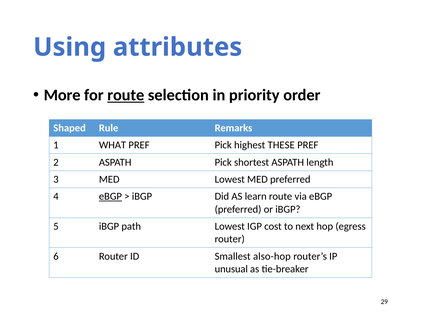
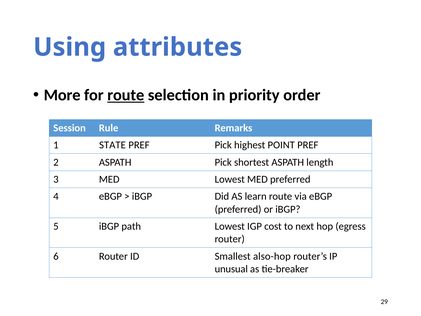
Shaped: Shaped -> Session (70, 128)
WHAT: WHAT -> STATE (112, 145)
THESE: THESE -> POINT (281, 145)
eBGP underline: present -> none (110, 196)
